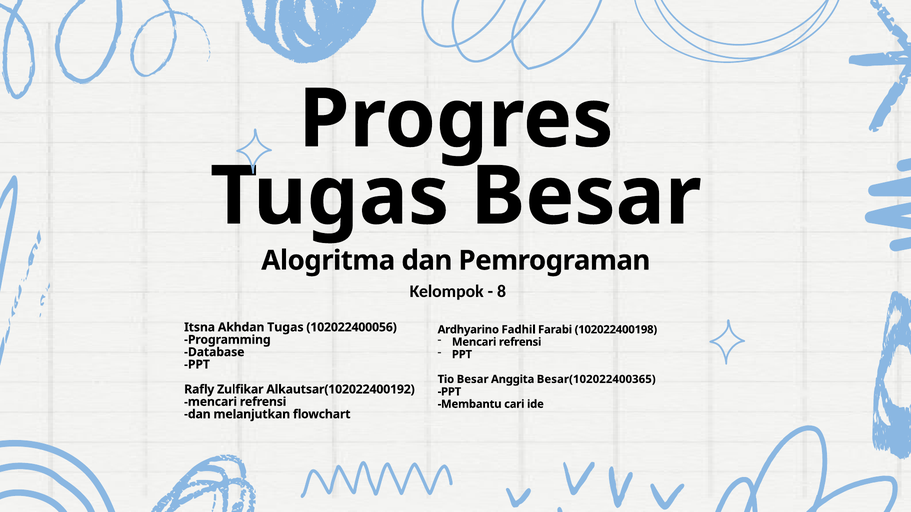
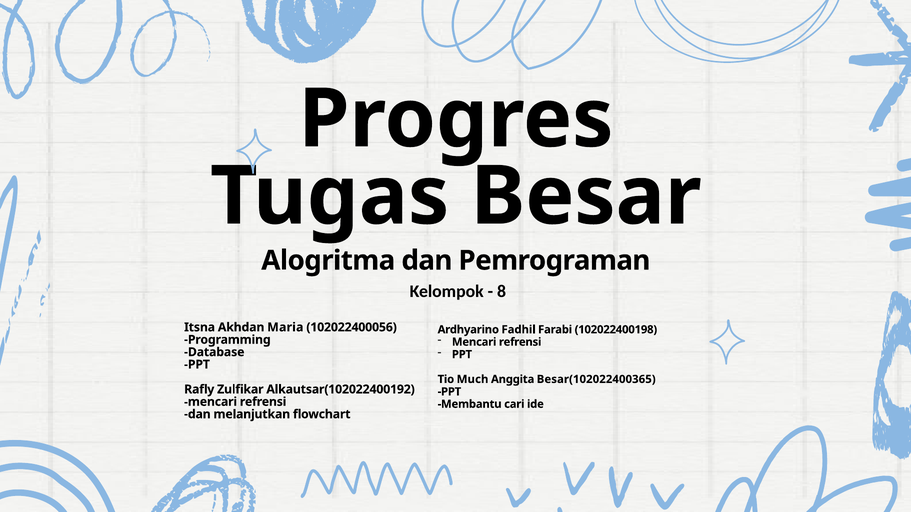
Akhdan Tugas: Tugas -> Maria (285, 328)
Tio Besar: Besar -> Much (473, 380)
